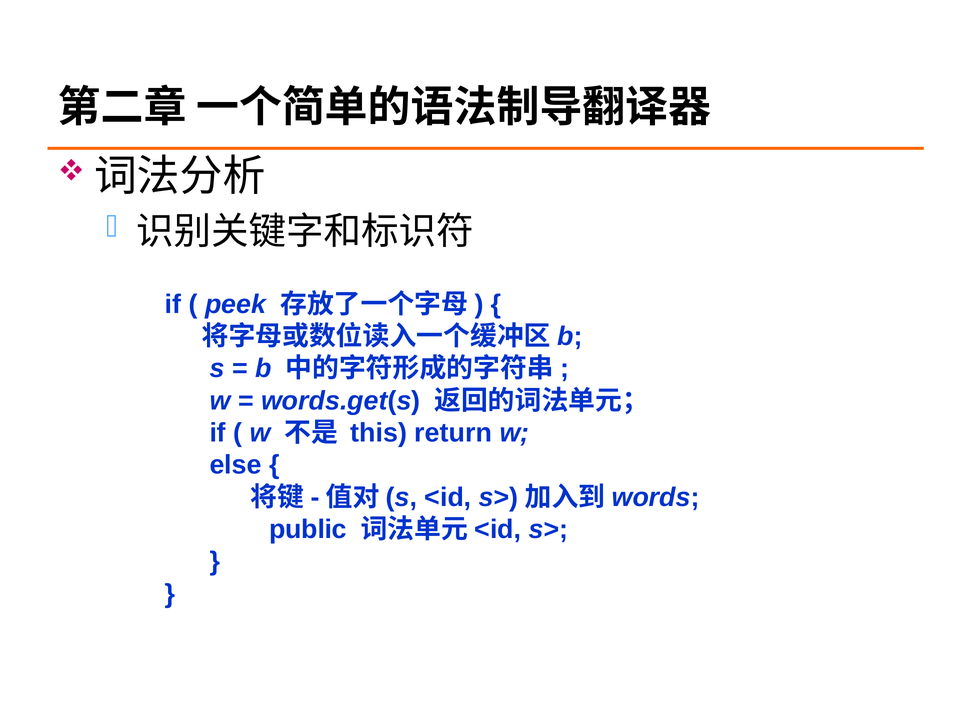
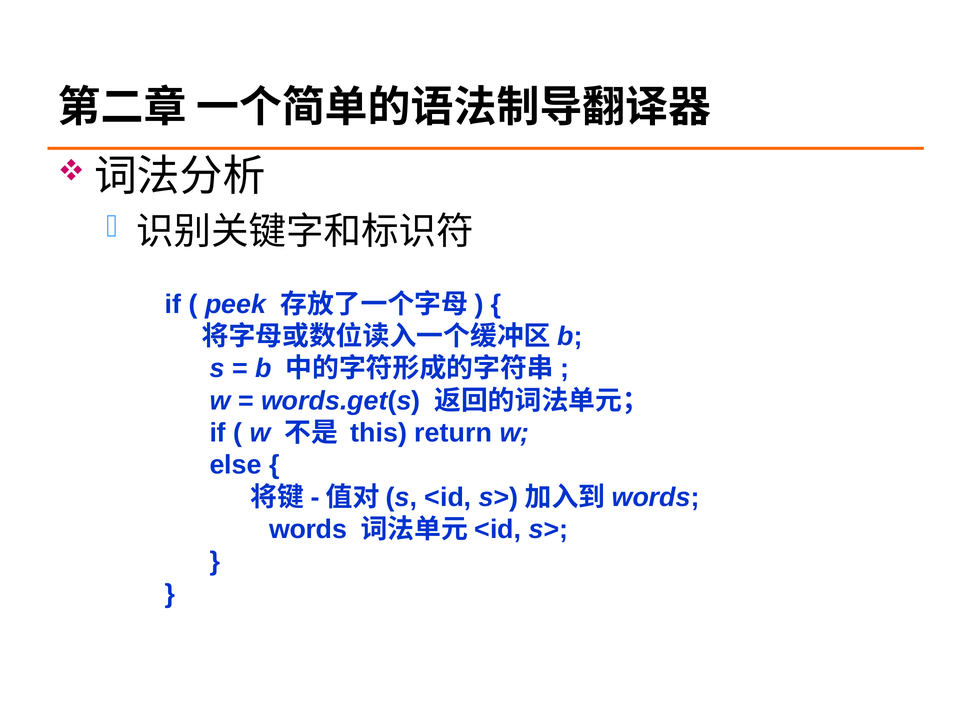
public: public -> words (308, 530)
